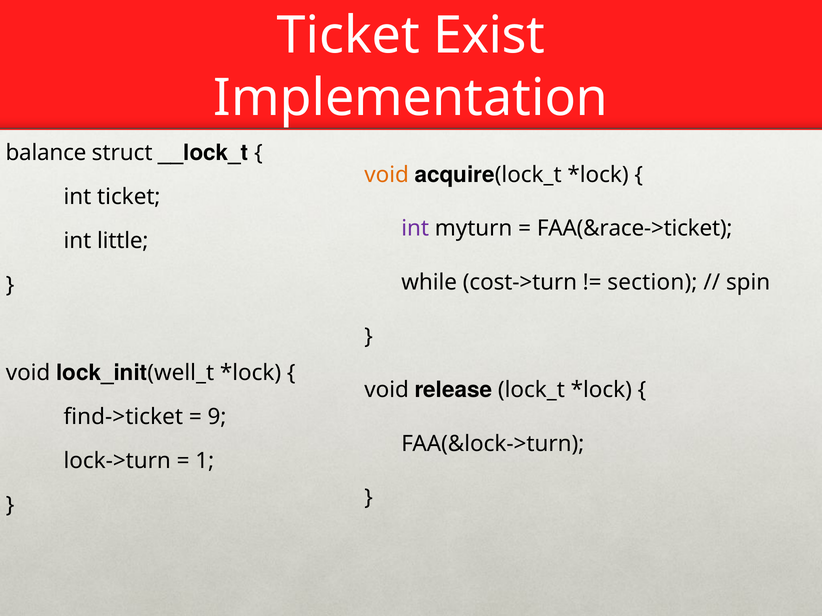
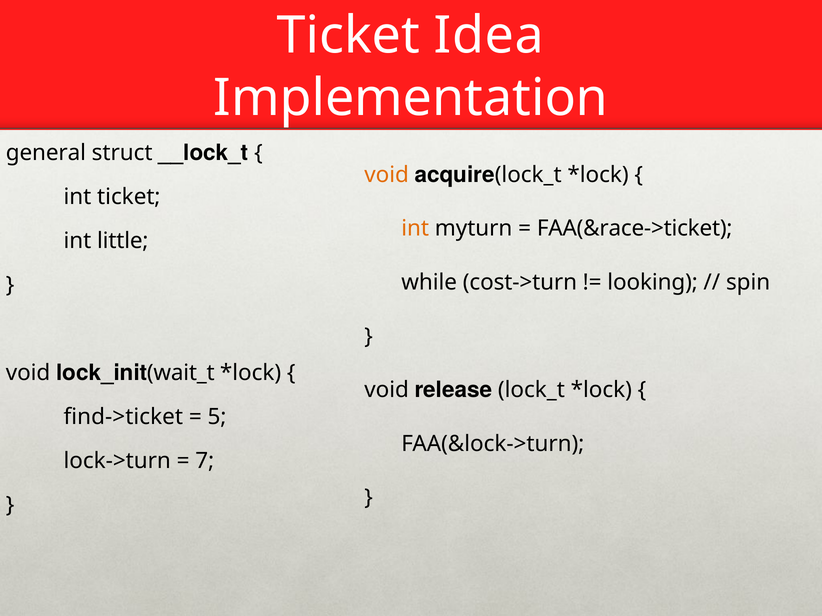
Exist: Exist -> Idea (489, 36)
balance: balance -> general (46, 153)
int colour: purple -> orange (415, 229)
section: section -> looking (653, 283)
well_t: well_t -> wait_t (181, 373)
9: 9 -> 5 (217, 417)
1: 1 -> 7 (205, 461)
